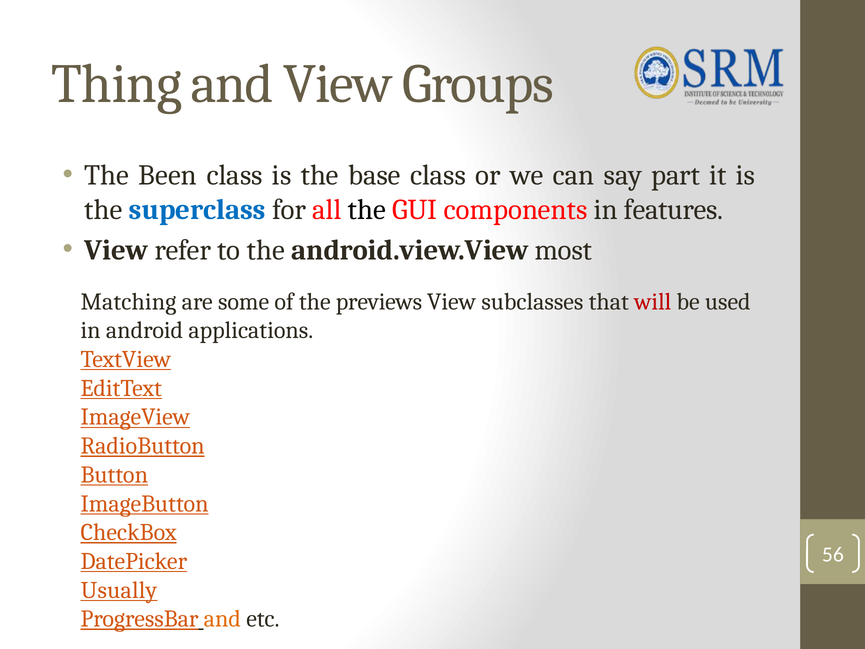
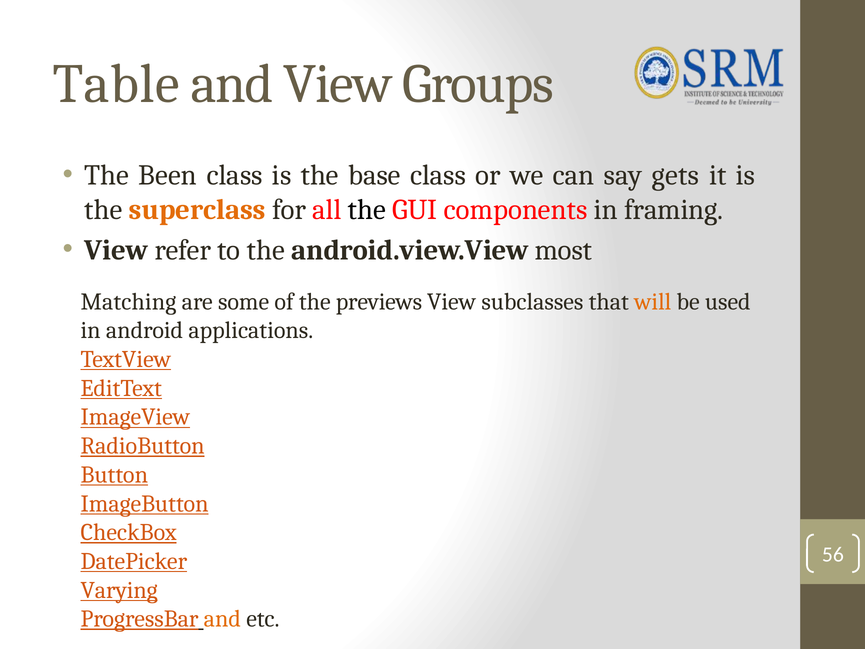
Thing: Thing -> Table (116, 84)
part: part -> gets (675, 175)
superclass colour: blue -> orange (197, 210)
features: features -> framing (674, 210)
will colour: red -> orange (653, 301)
Usually: Usually -> Varying (119, 590)
